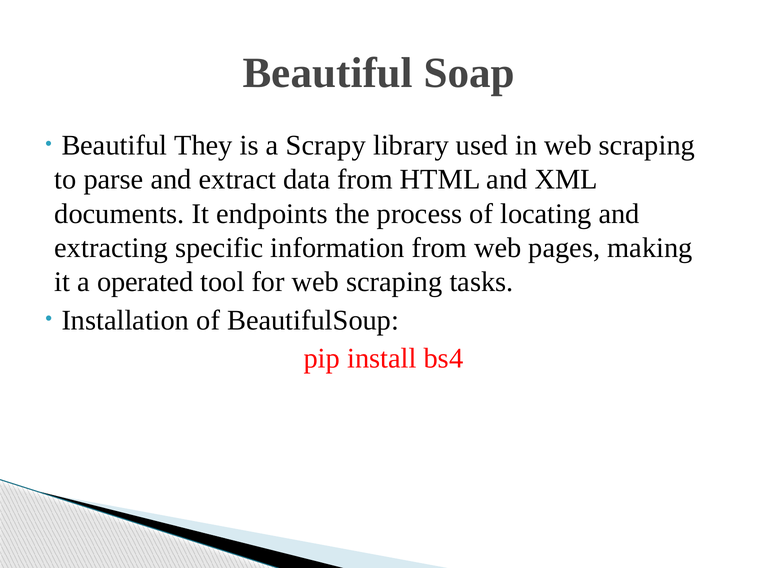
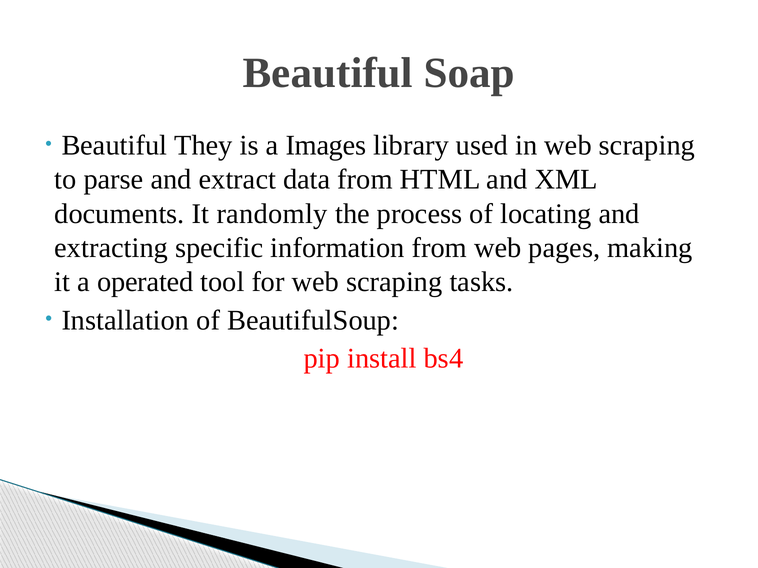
Scrapy: Scrapy -> Images (326, 146)
endpoints: endpoints -> randomly (272, 214)
